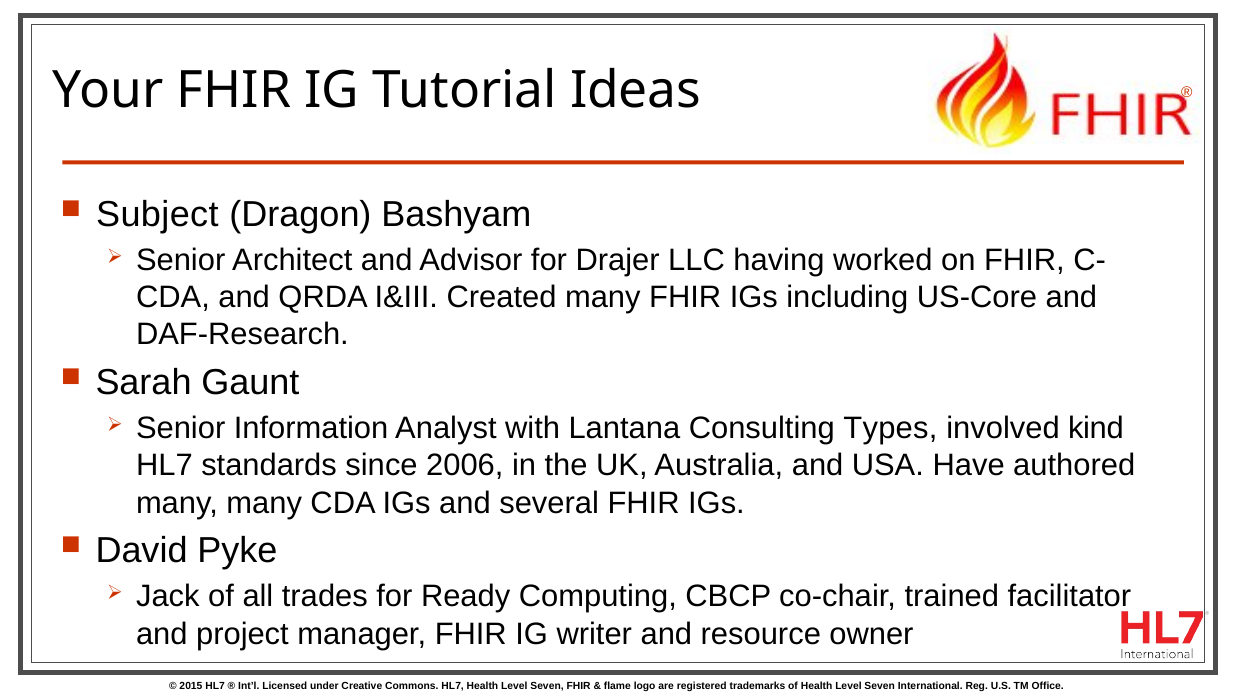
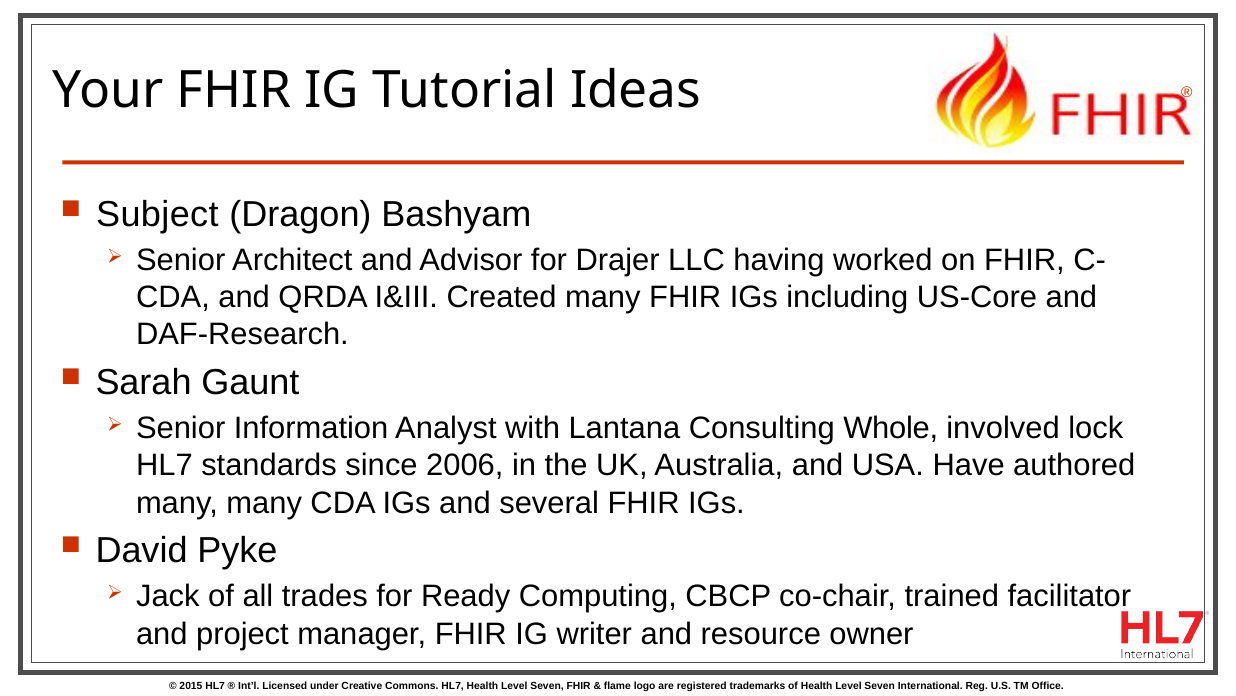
Types: Types -> Whole (891, 428)
kind: kind -> lock (1096, 428)
